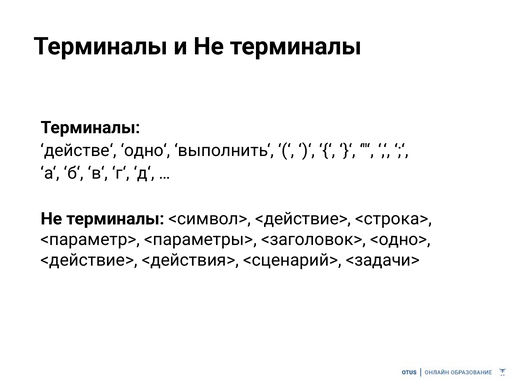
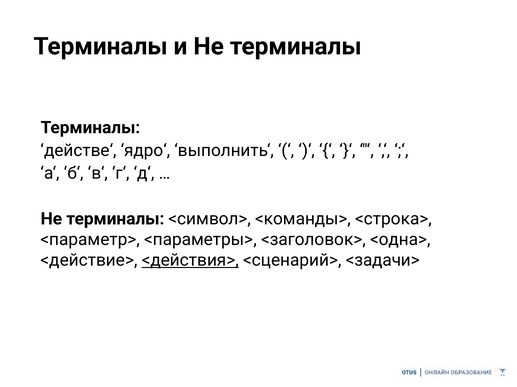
одно‘: одно‘ -> ядро‘ (145, 151)
<символ> <действие>: <действие> -> <команды> (303, 219)
<одно>: <одно> -> <одна> (400, 240)
<действия> underline: none -> present (190, 261)
